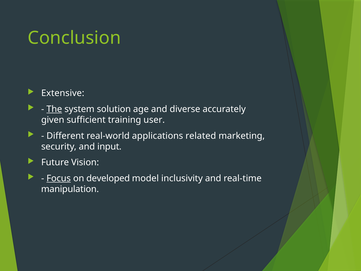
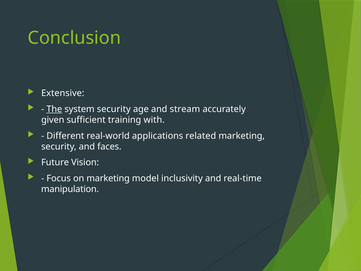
system solution: solution -> security (114, 109)
diverse: diverse -> stream (185, 109)
user: user -> with (154, 120)
input: input -> faces (109, 147)
Focus underline: present -> none (59, 178)
on developed: developed -> marketing (108, 178)
